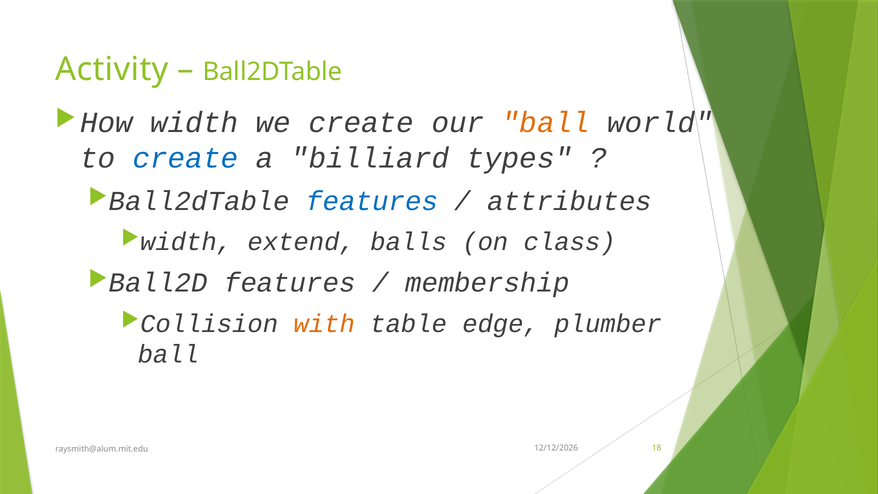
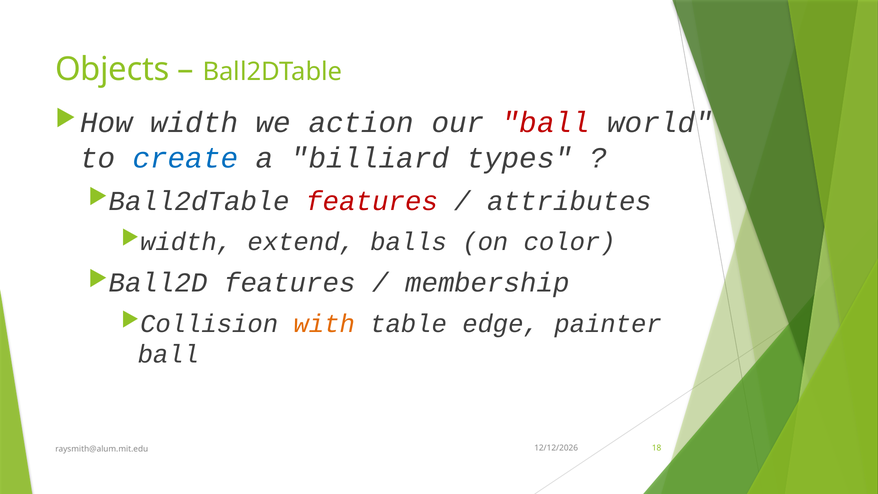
Activity: Activity -> Objects (112, 69)
we create: create -> action (361, 123)
ball colour: orange -> red (546, 123)
features colour: blue -> red (372, 201)
class: class -> color (570, 242)
plumber: plumber -> painter (608, 324)
